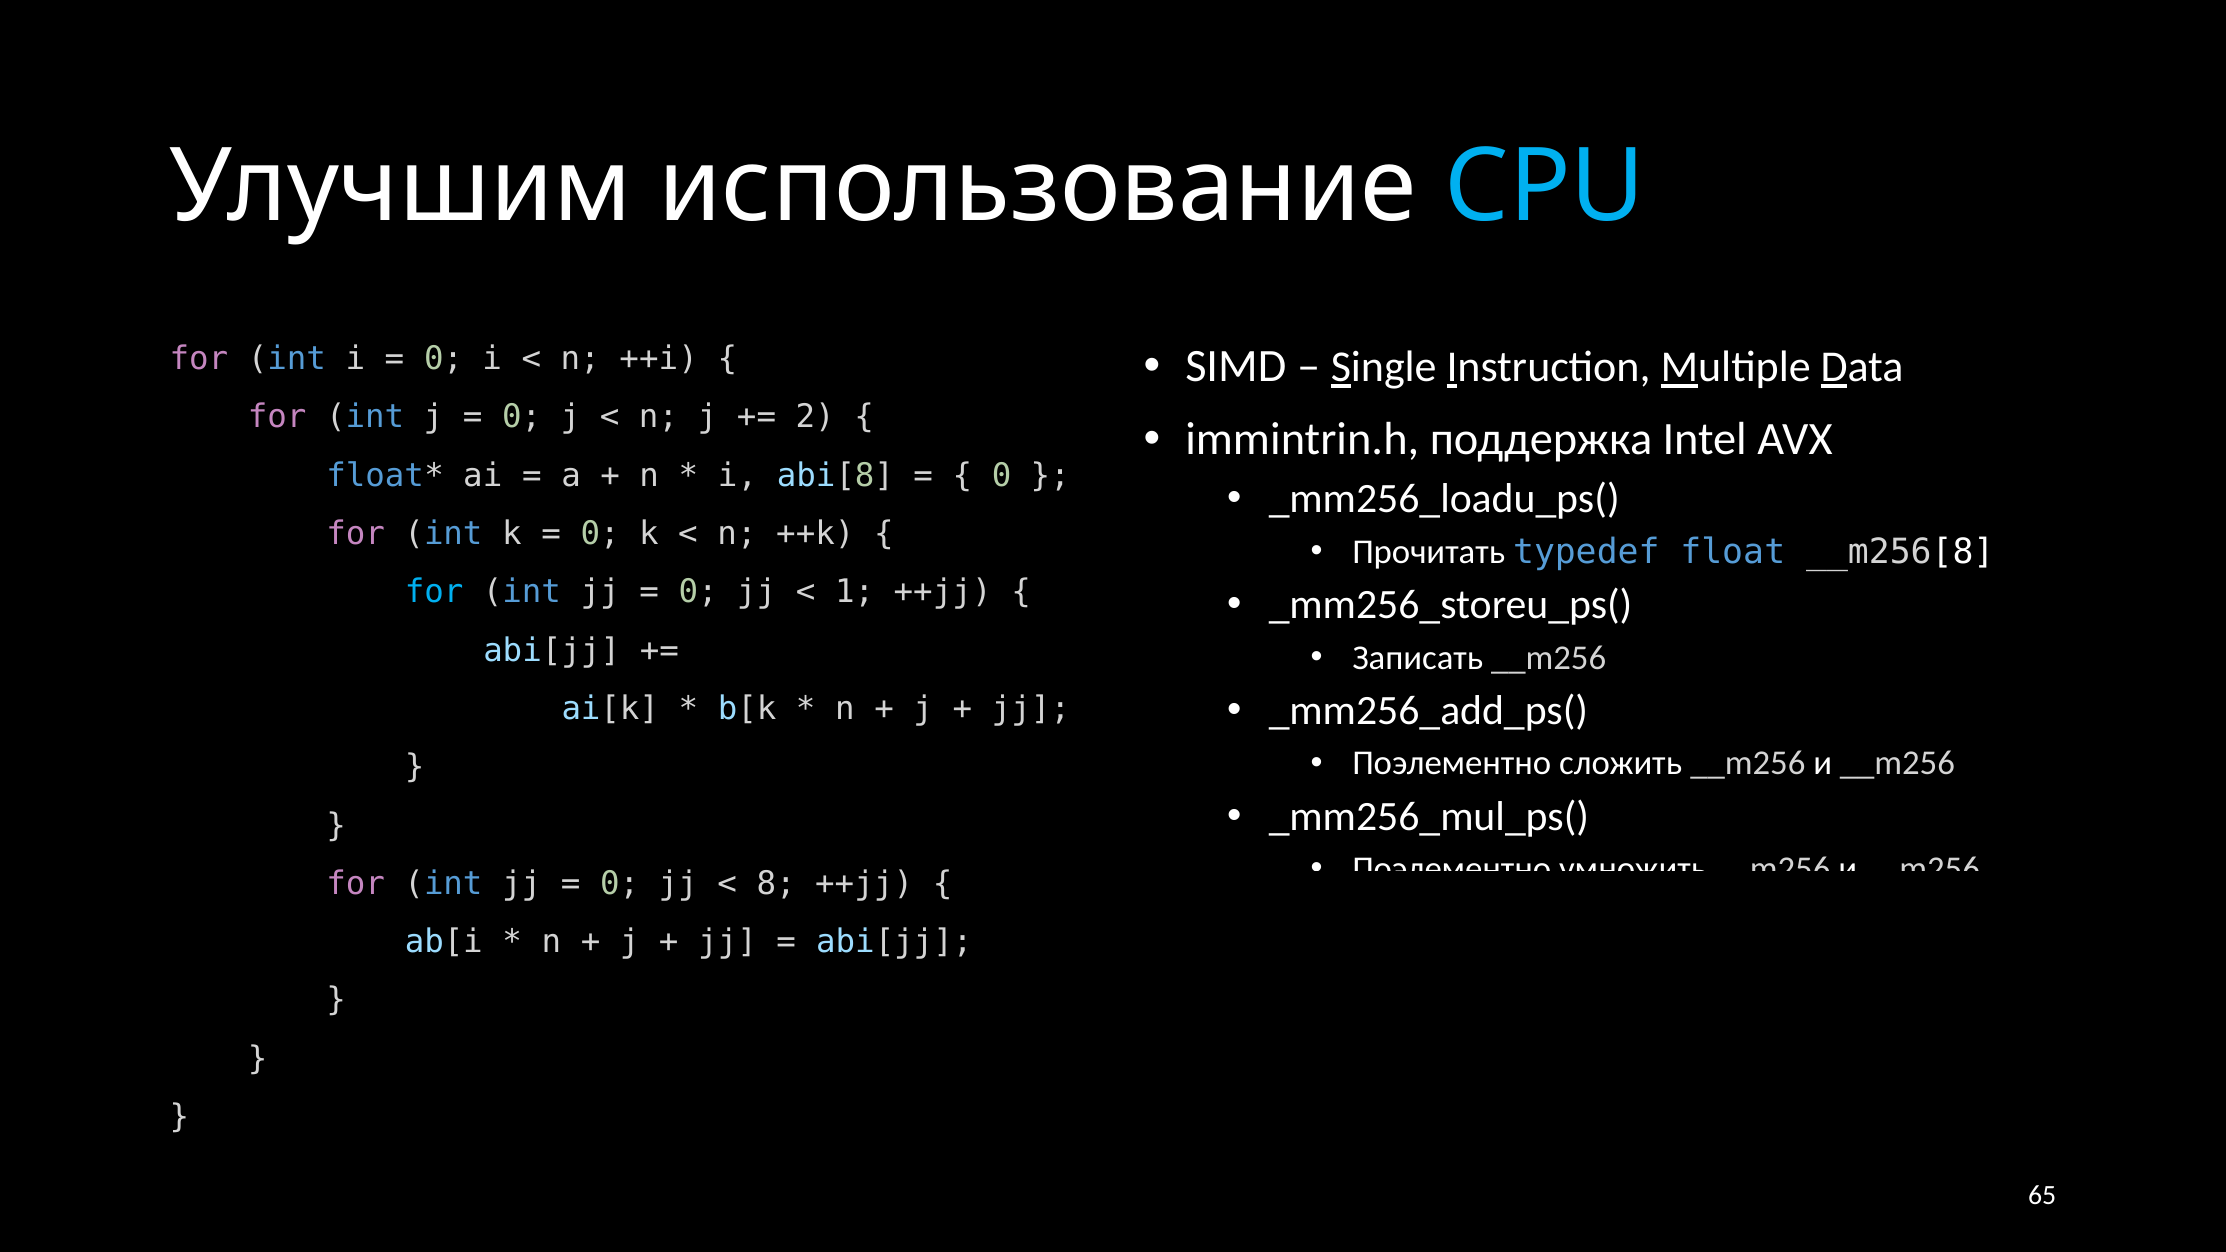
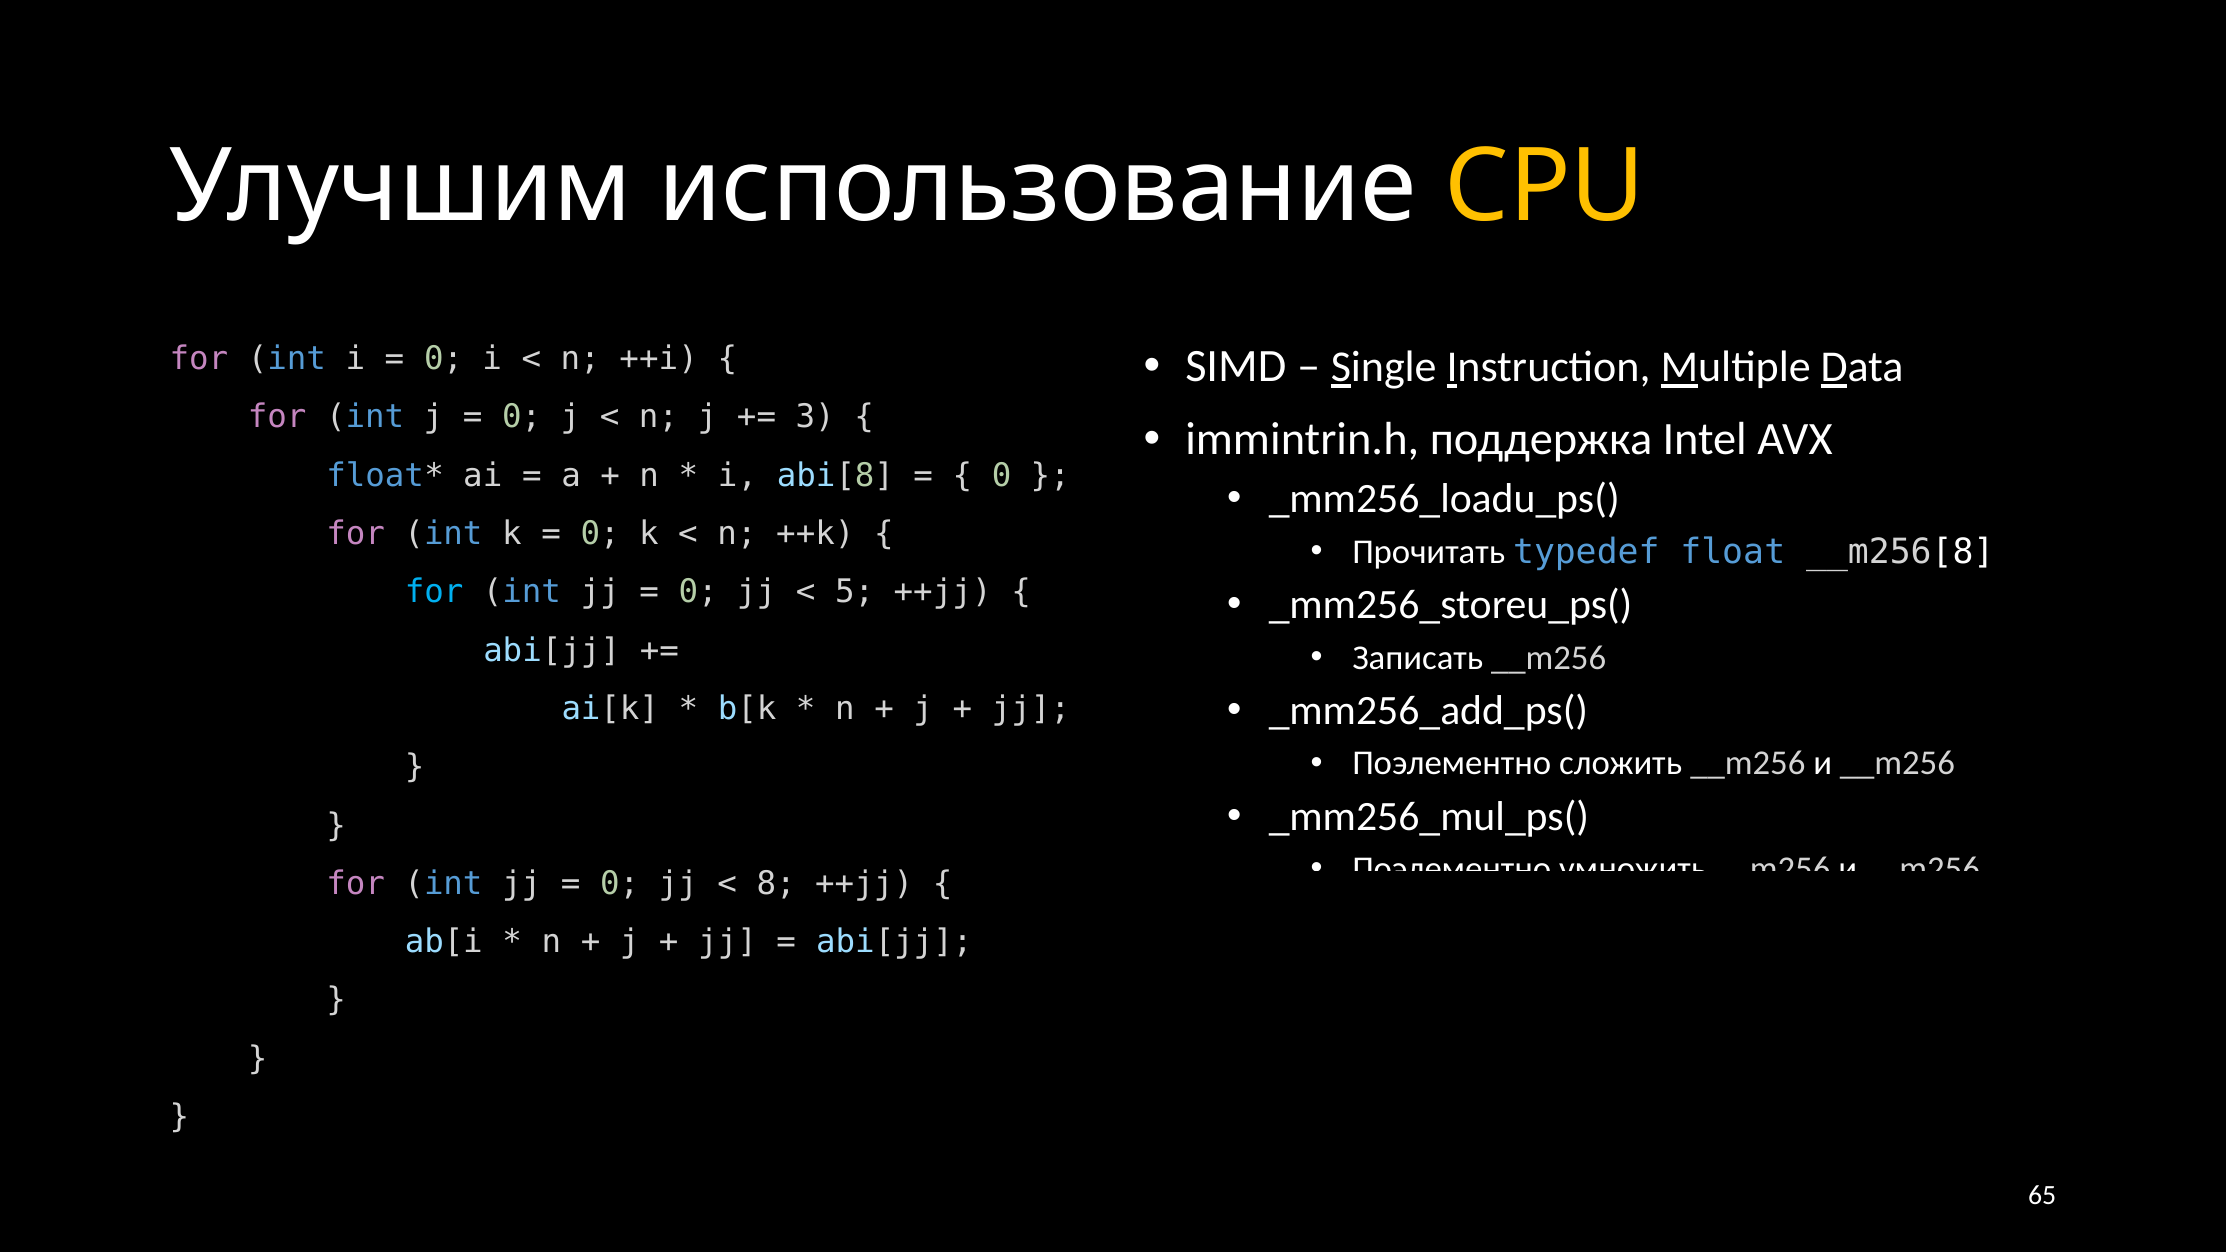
CPU colour: light blue -> yellow (1545, 187)
2: 2 -> 3 (815, 417)
1: 1 -> 5 (855, 592)
